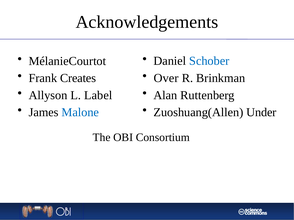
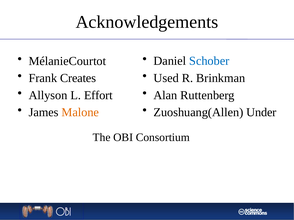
Over: Over -> Used (166, 78)
Label: Label -> Effort (98, 95)
Malone colour: blue -> orange (80, 113)
